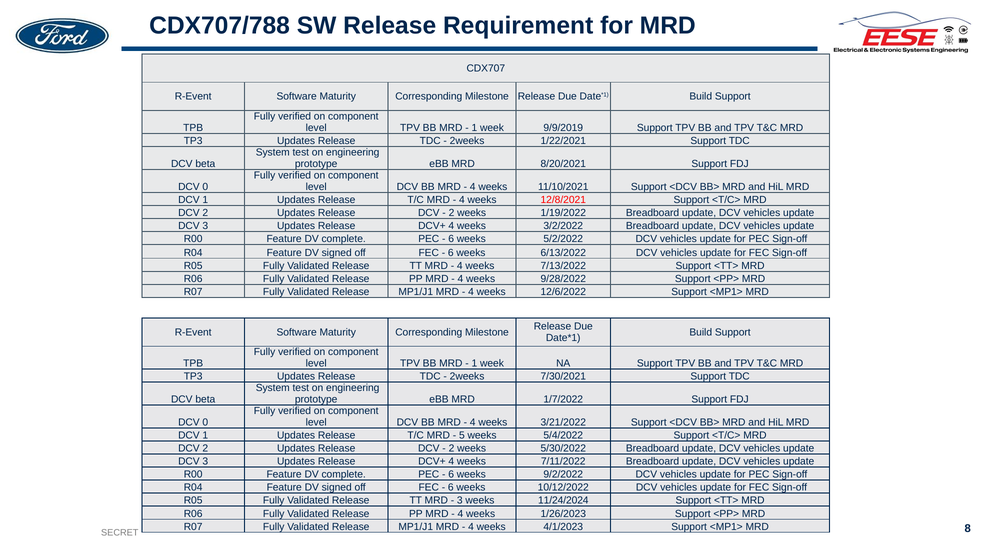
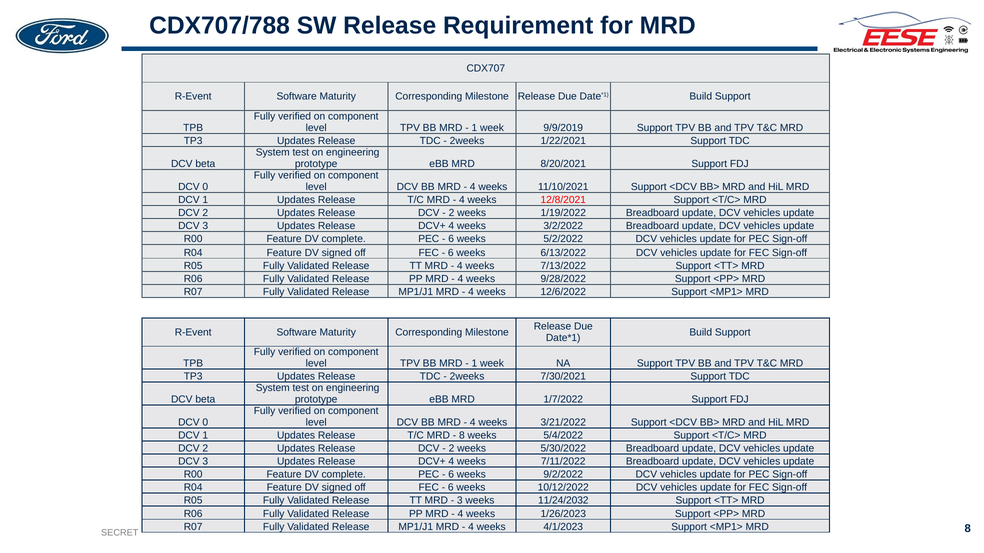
5: 5 -> 8 (462, 436)
11/24/2024: 11/24/2024 -> 11/24/2032 (563, 501)
